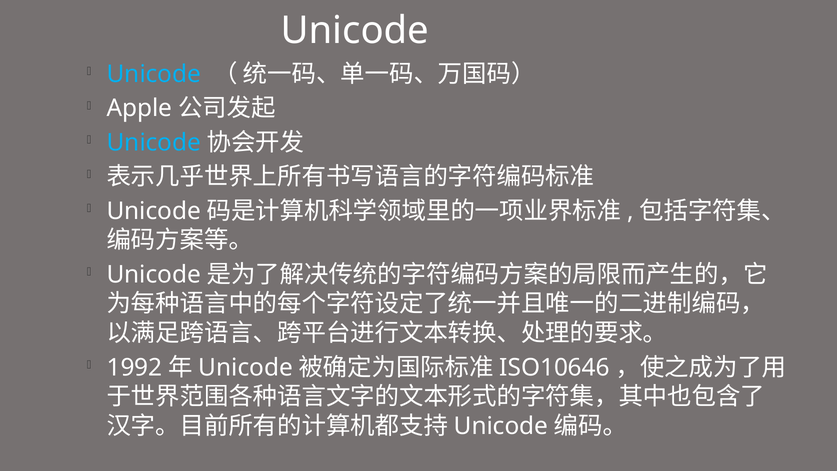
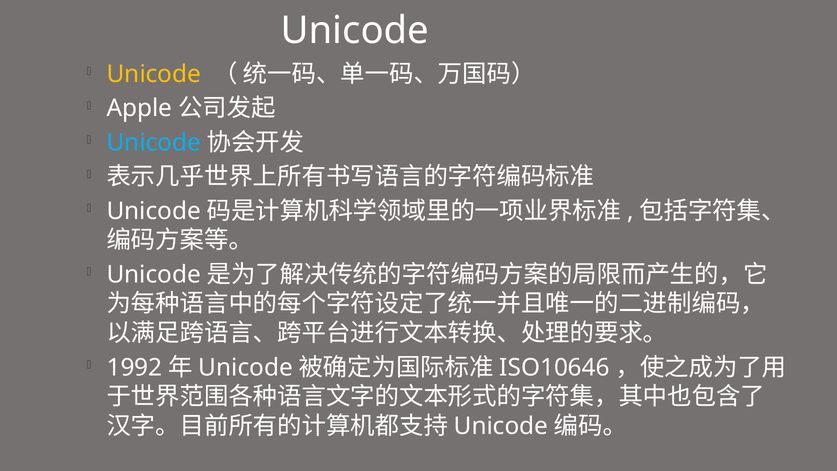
Unicode colour: light blue -> yellow (154, 74)
